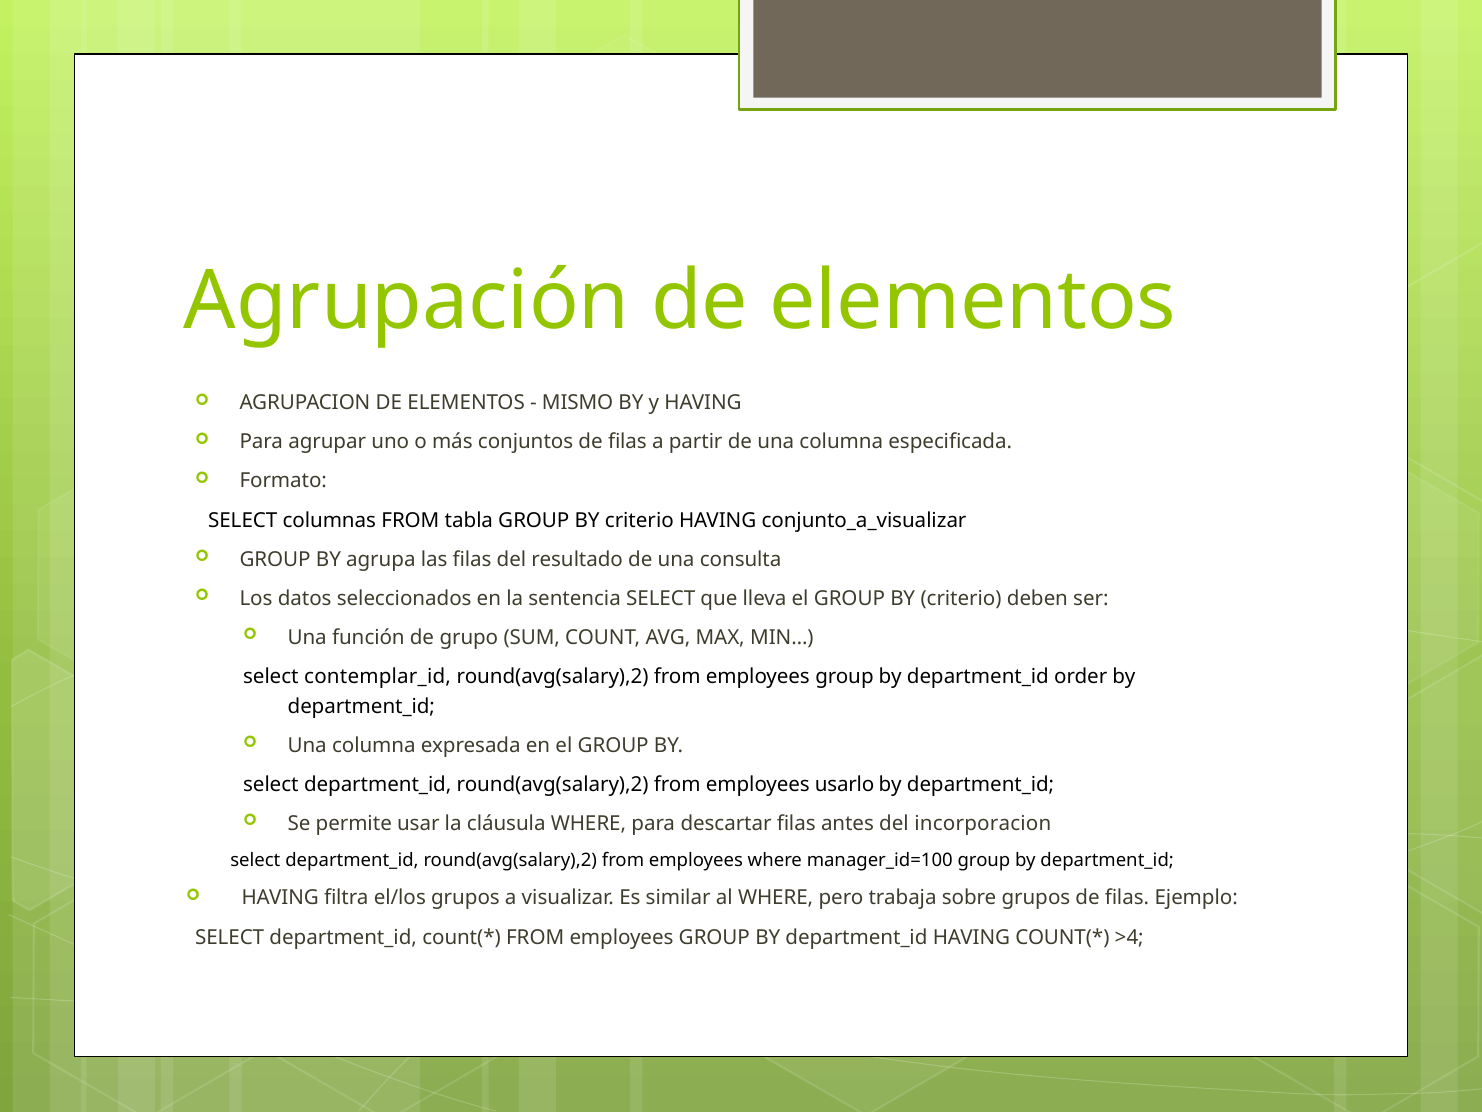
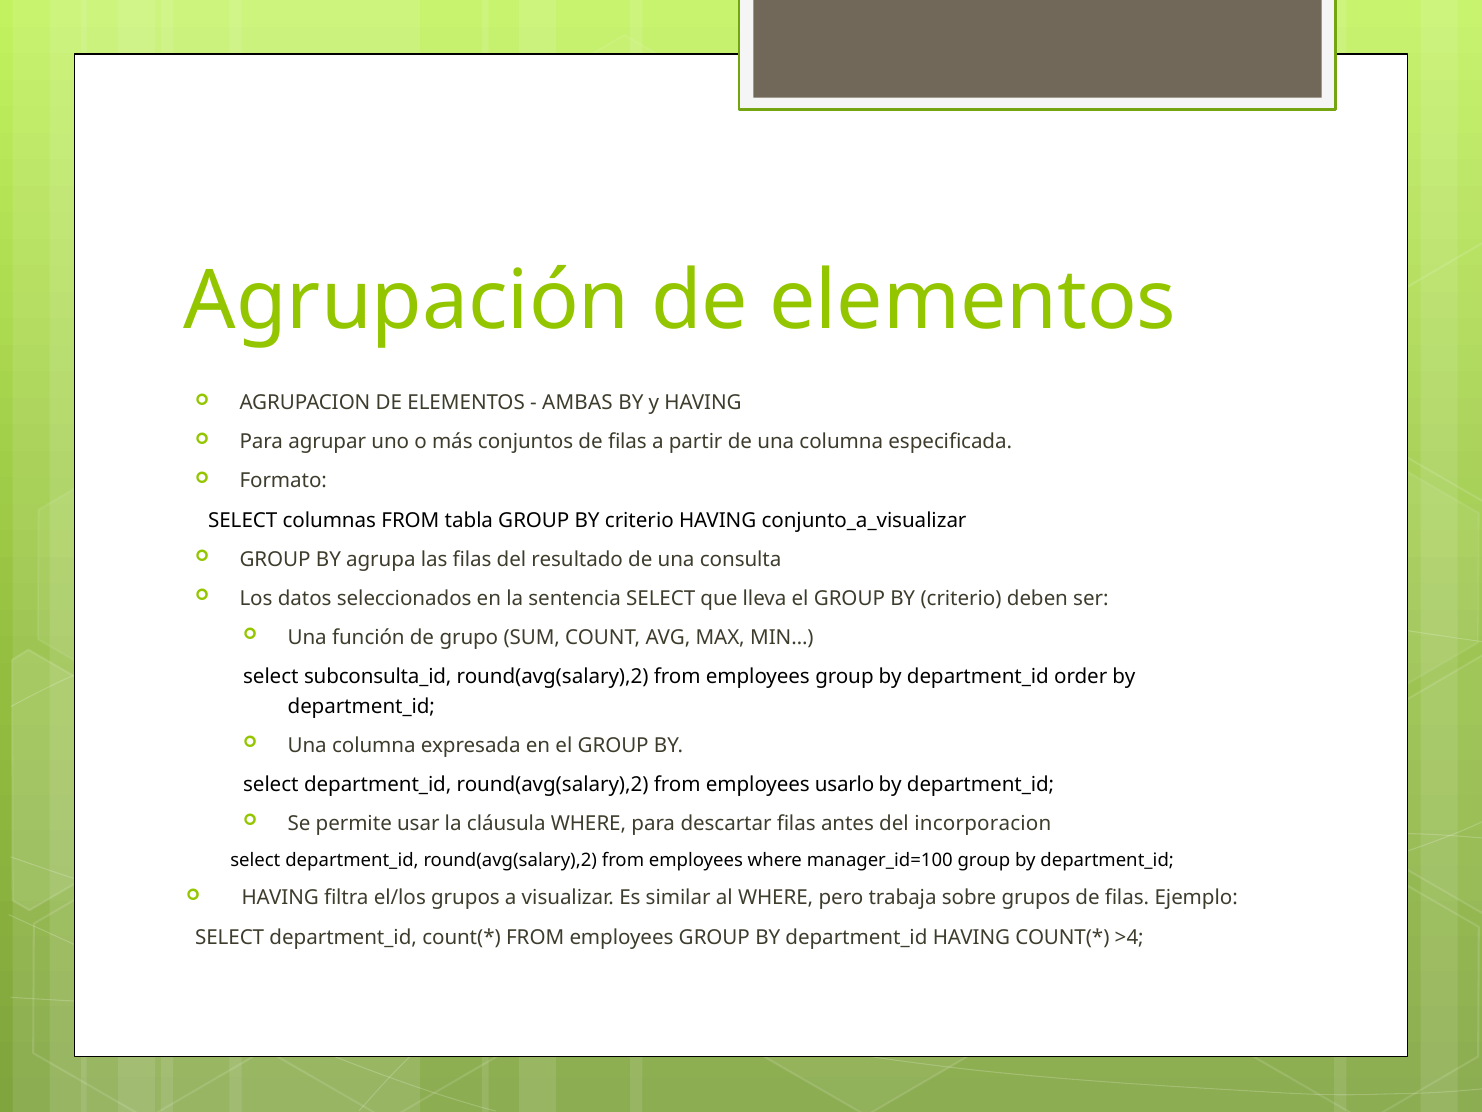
MISMO: MISMO -> AMBAS (577, 403)
contemplar_id: contemplar_id -> subconsulta_id (378, 676)
